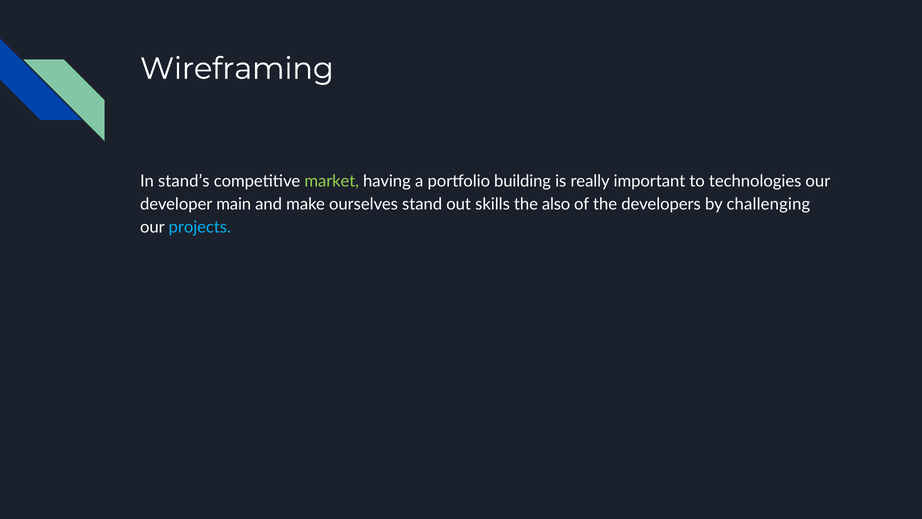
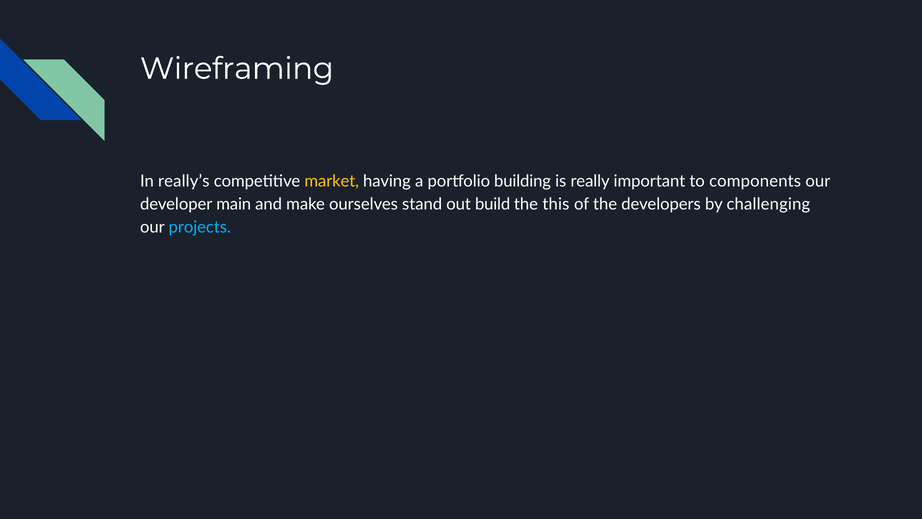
stand’s: stand’s -> really’s (184, 181)
market colour: light green -> yellow (332, 181)
technologies: technologies -> components (755, 181)
skills: skills -> build (493, 204)
also: also -> this (556, 204)
